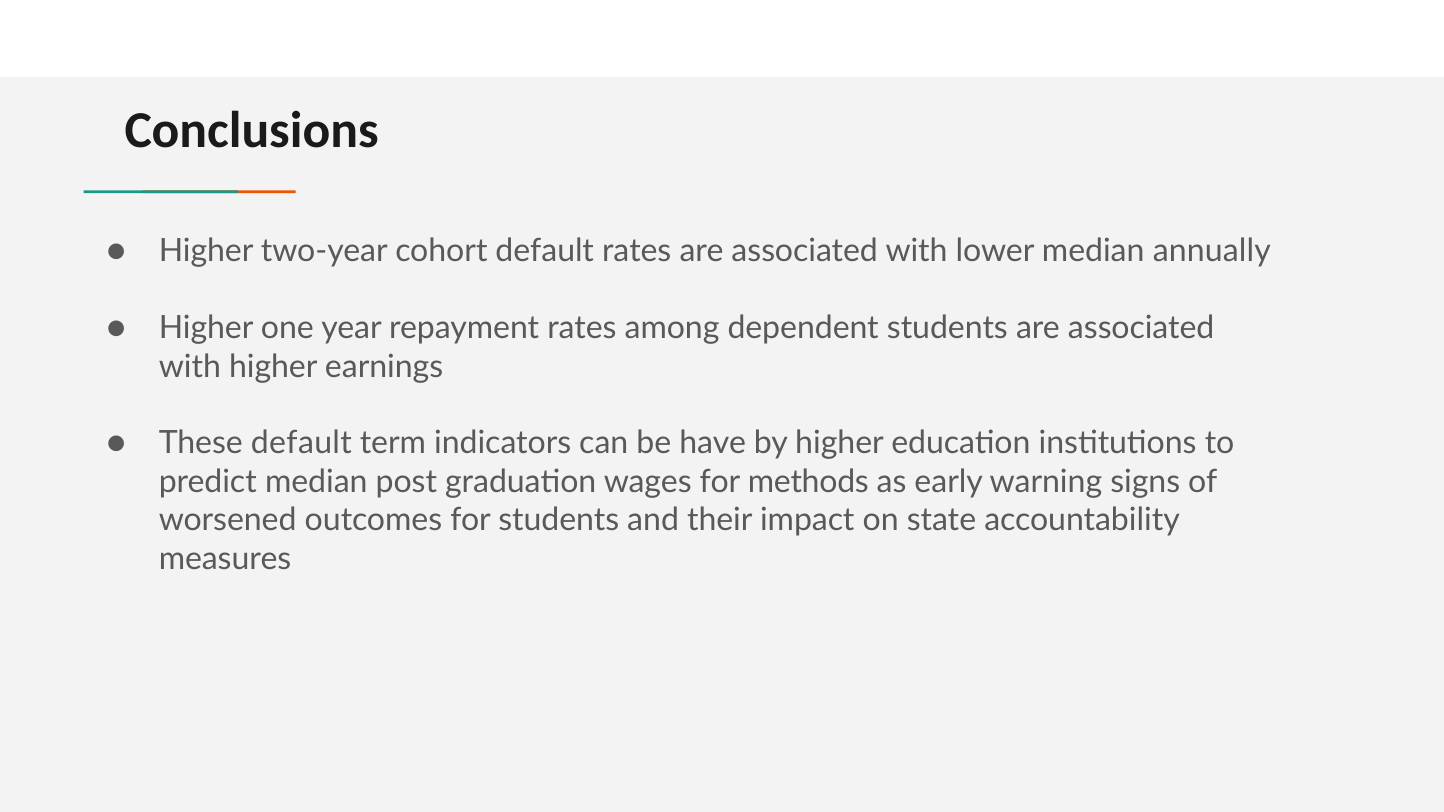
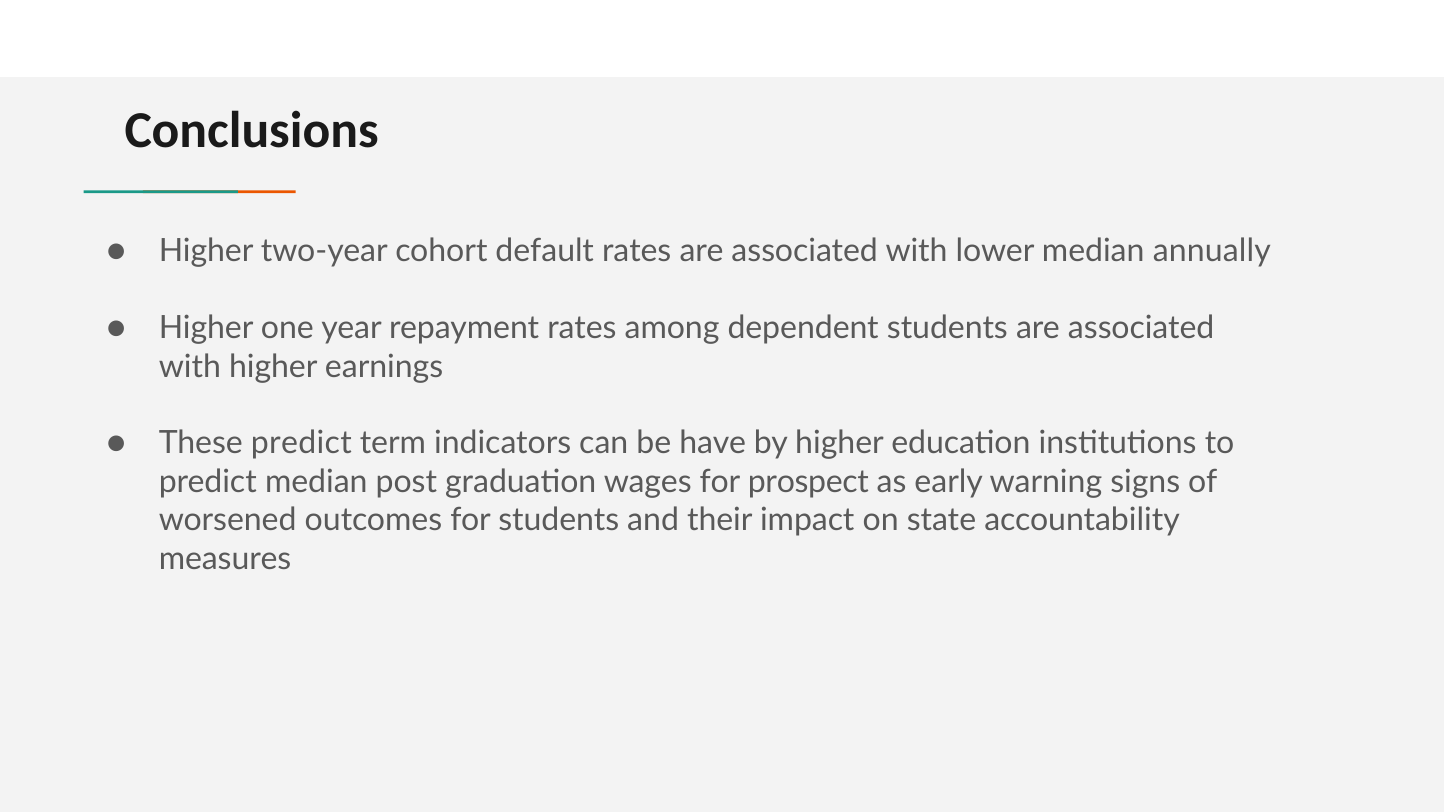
These default: default -> predict (301, 443)
methods: methods -> prospect (808, 482)
